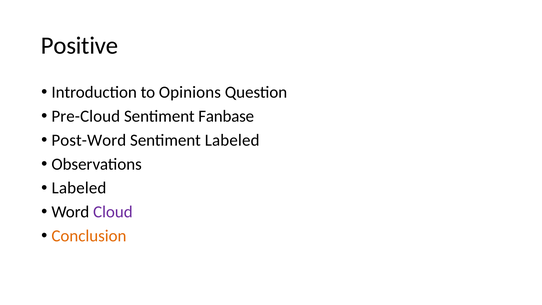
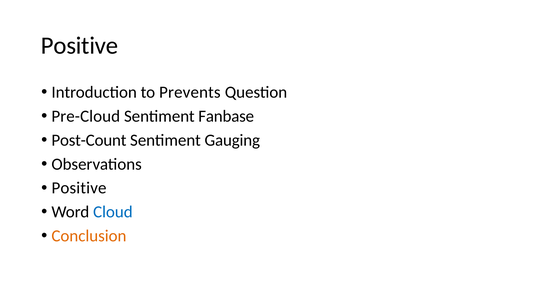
Opinions: Opinions -> Prevents (190, 92)
Post-Word: Post-Word -> Post-Count (89, 140)
Sentiment Labeled: Labeled -> Gauging (232, 140)
Labeled: Labeled -> Positive (79, 188)
Cloud colour: purple -> blue (113, 212)
